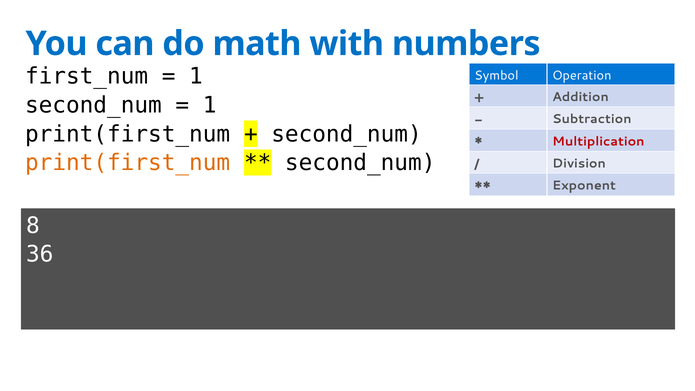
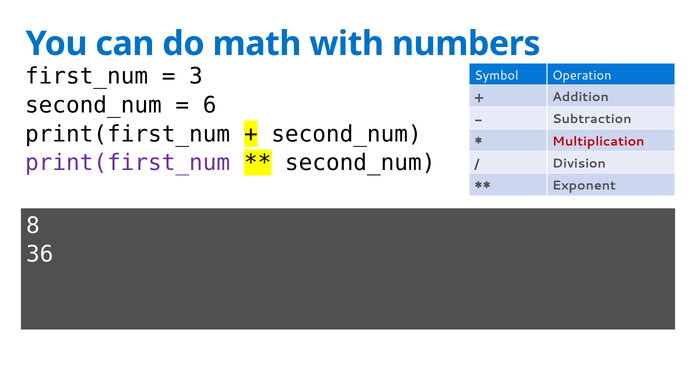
1: 1 -> 3 (196, 76)
1: 1 -> 6 (210, 105)
print(first_num colour: orange -> purple (128, 163)
